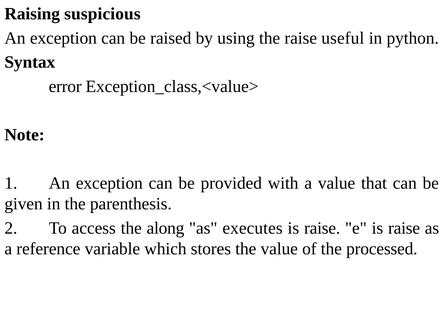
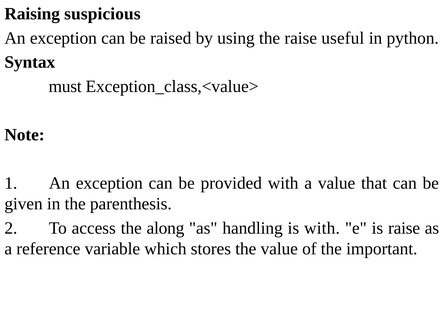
error: error -> must (65, 86)
executes: executes -> handling (253, 228)
raise: raise -> with (322, 228)
processed: processed -> important (382, 249)
